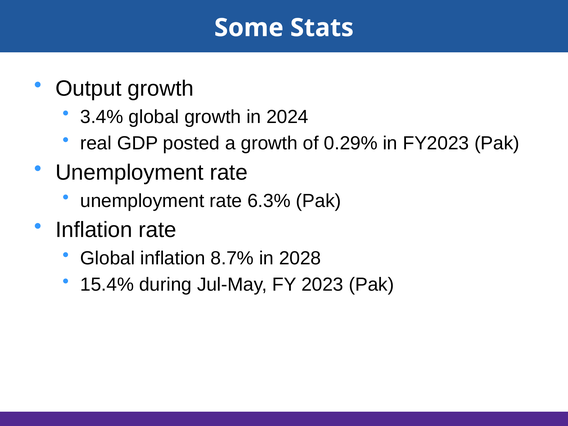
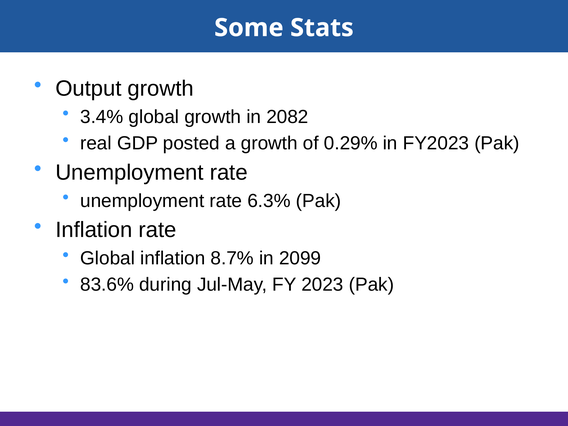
2024: 2024 -> 2082 (287, 117)
2028: 2028 -> 2099 (300, 258)
15.4%: 15.4% -> 83.6% (107, 285)
